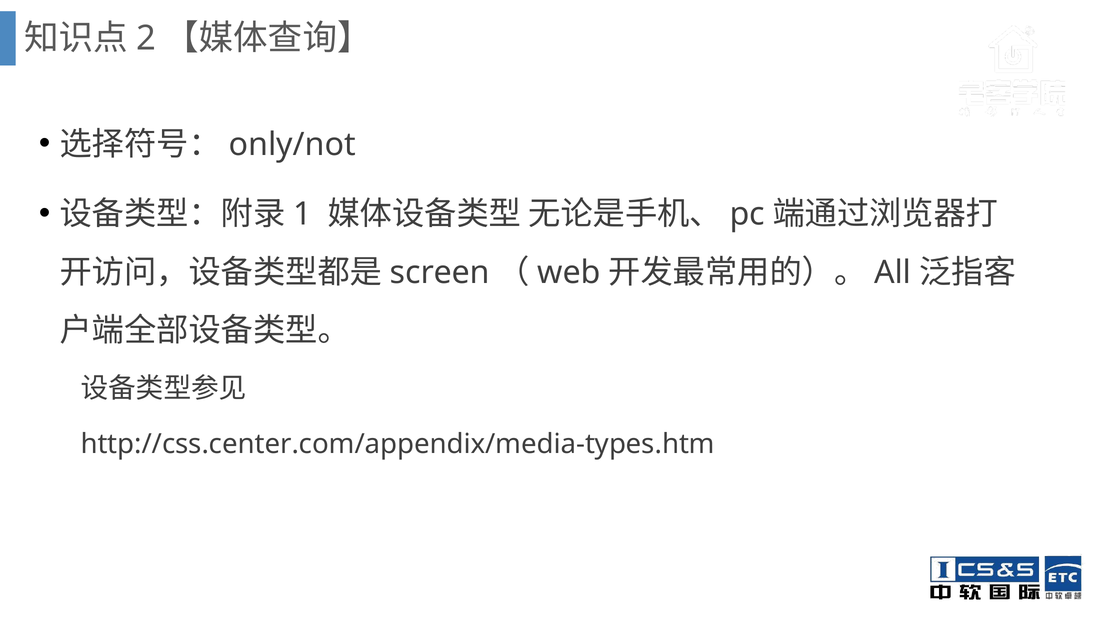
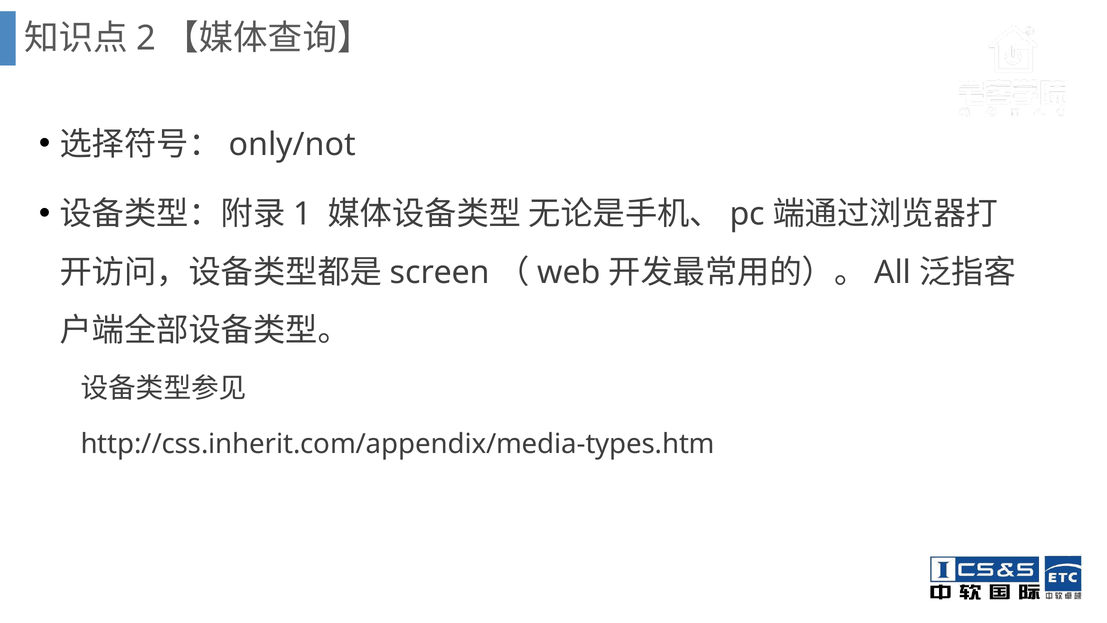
http://css.center.com/appendix/media-types.htm: http://css.center.com/appendix/media-types.htm -> http://css.inherit.com/appendix/media-types.htm (398, 444)
